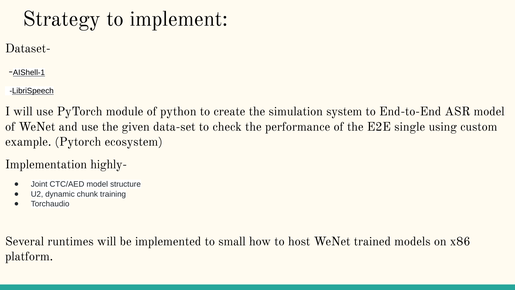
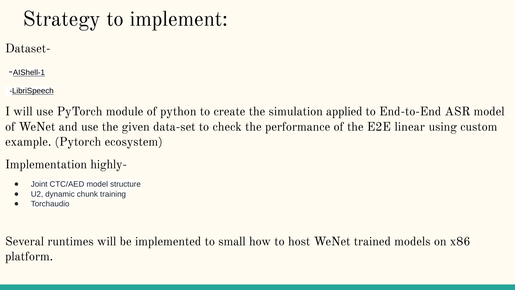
system: system -> applied (344, 111)
single: single -> linear (410, 127)
